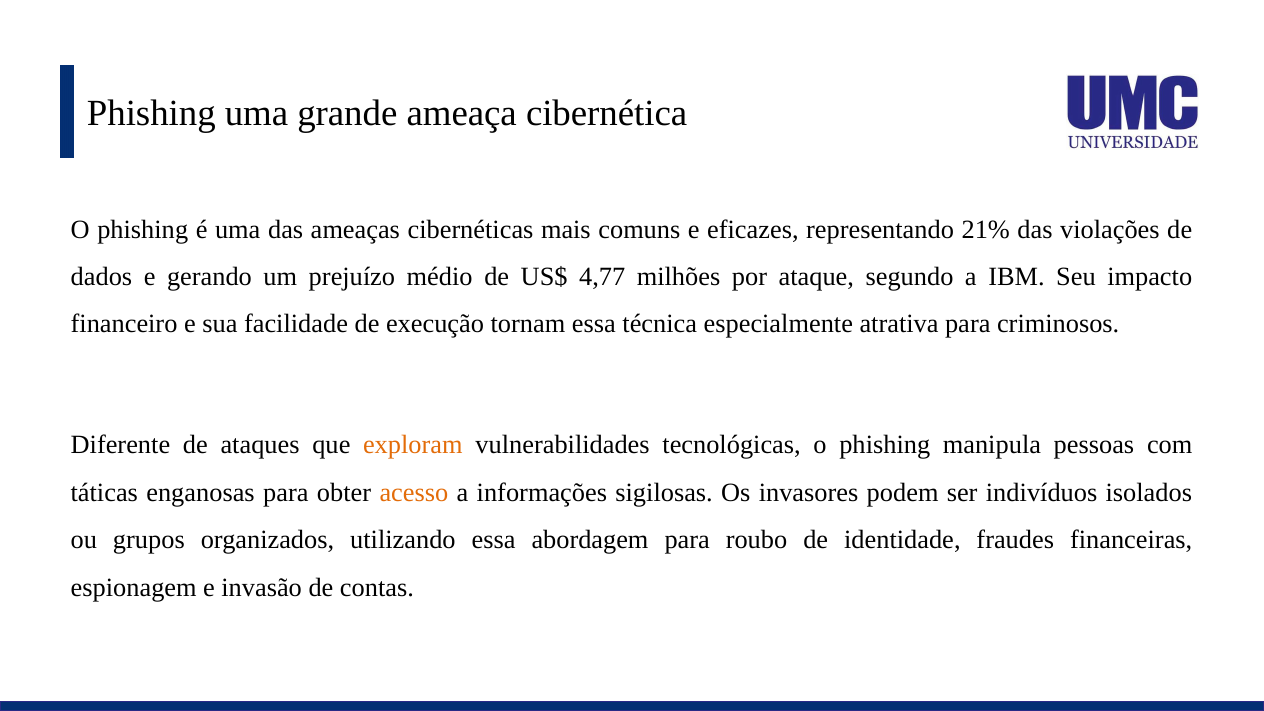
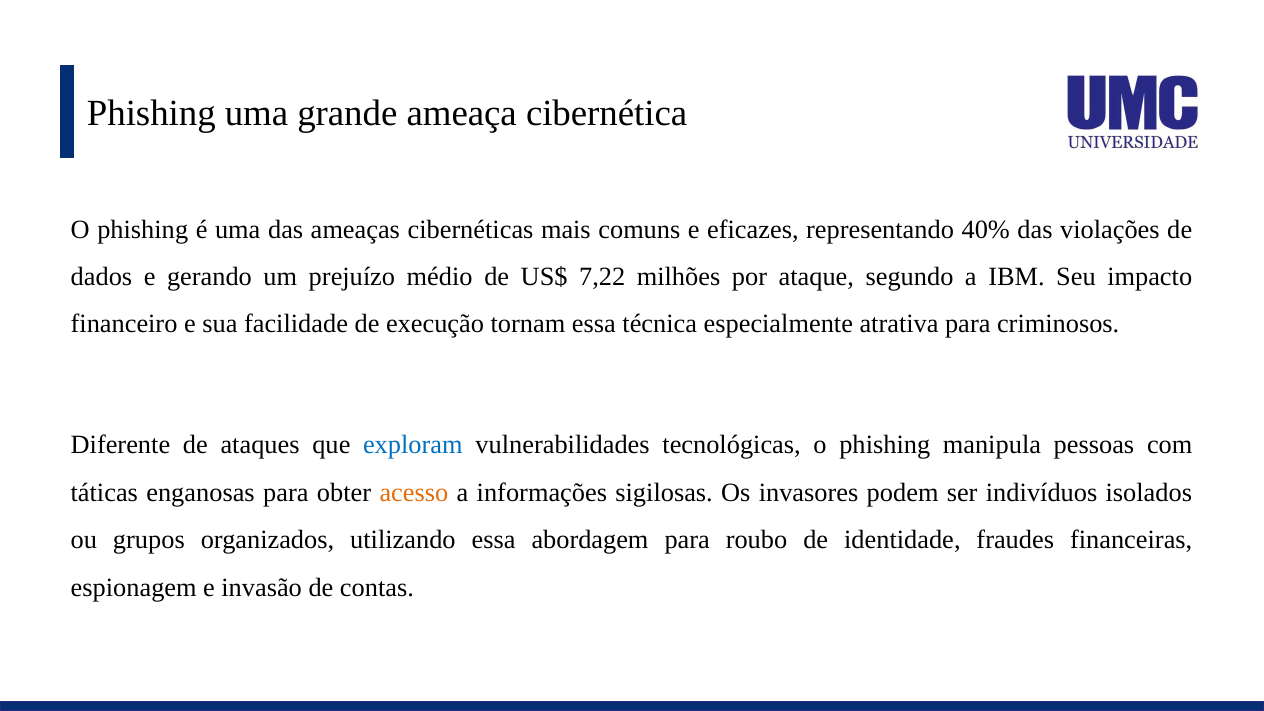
21%: 21% -> 40% (986, 229)
4,77: 4,77 -> 7,22 (602, 277)
exploram colour: orange -> blue (413, 445)
